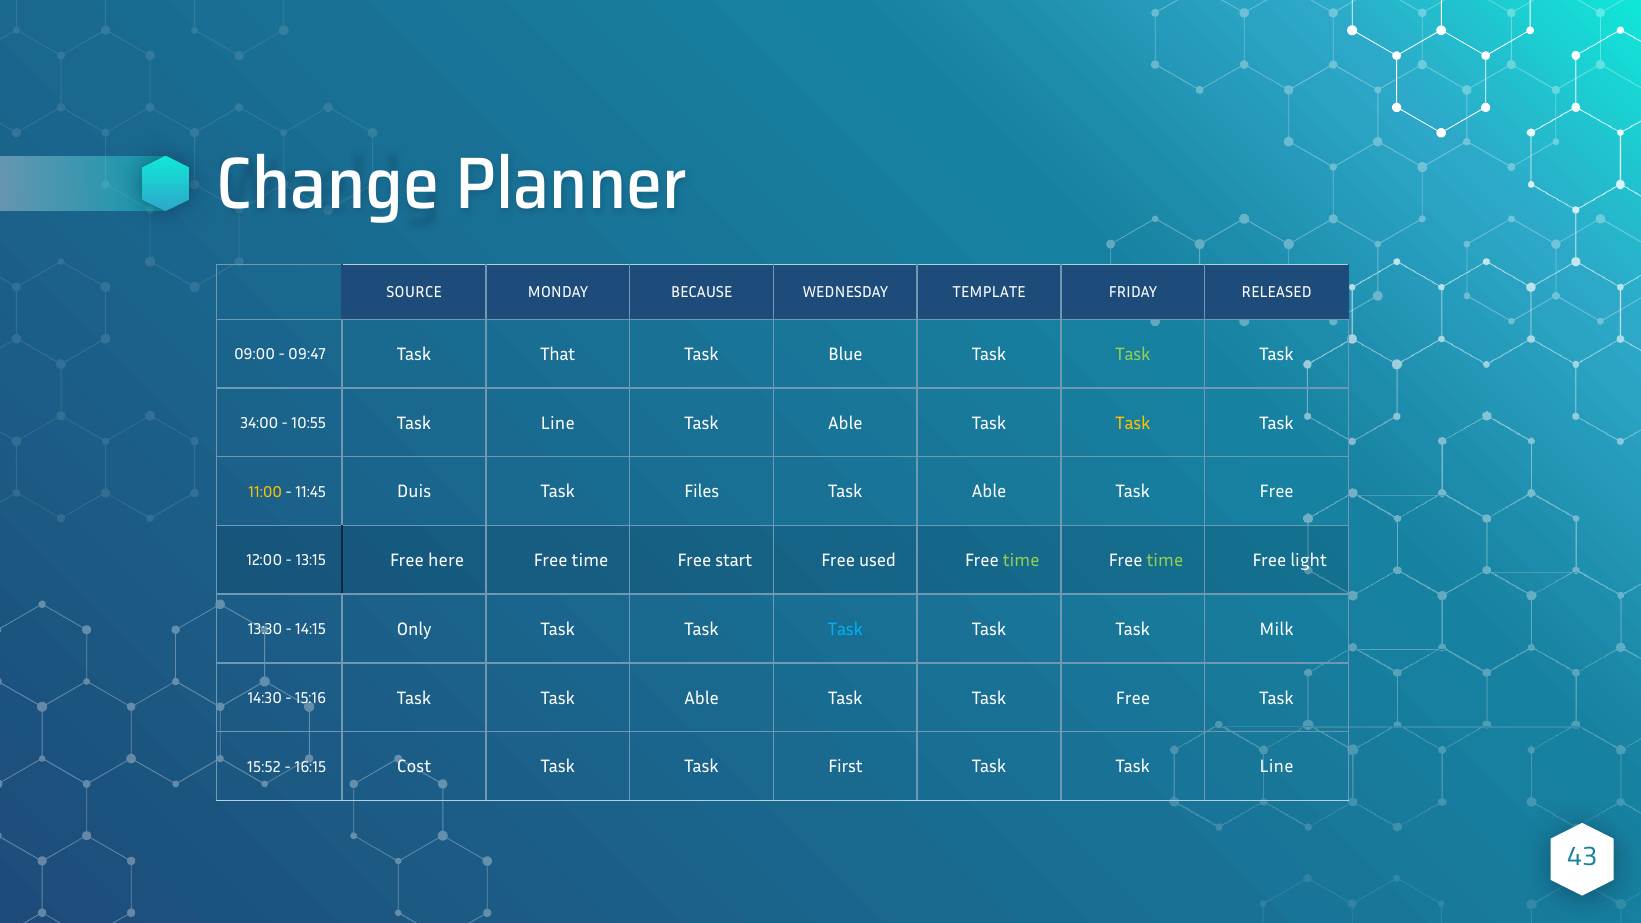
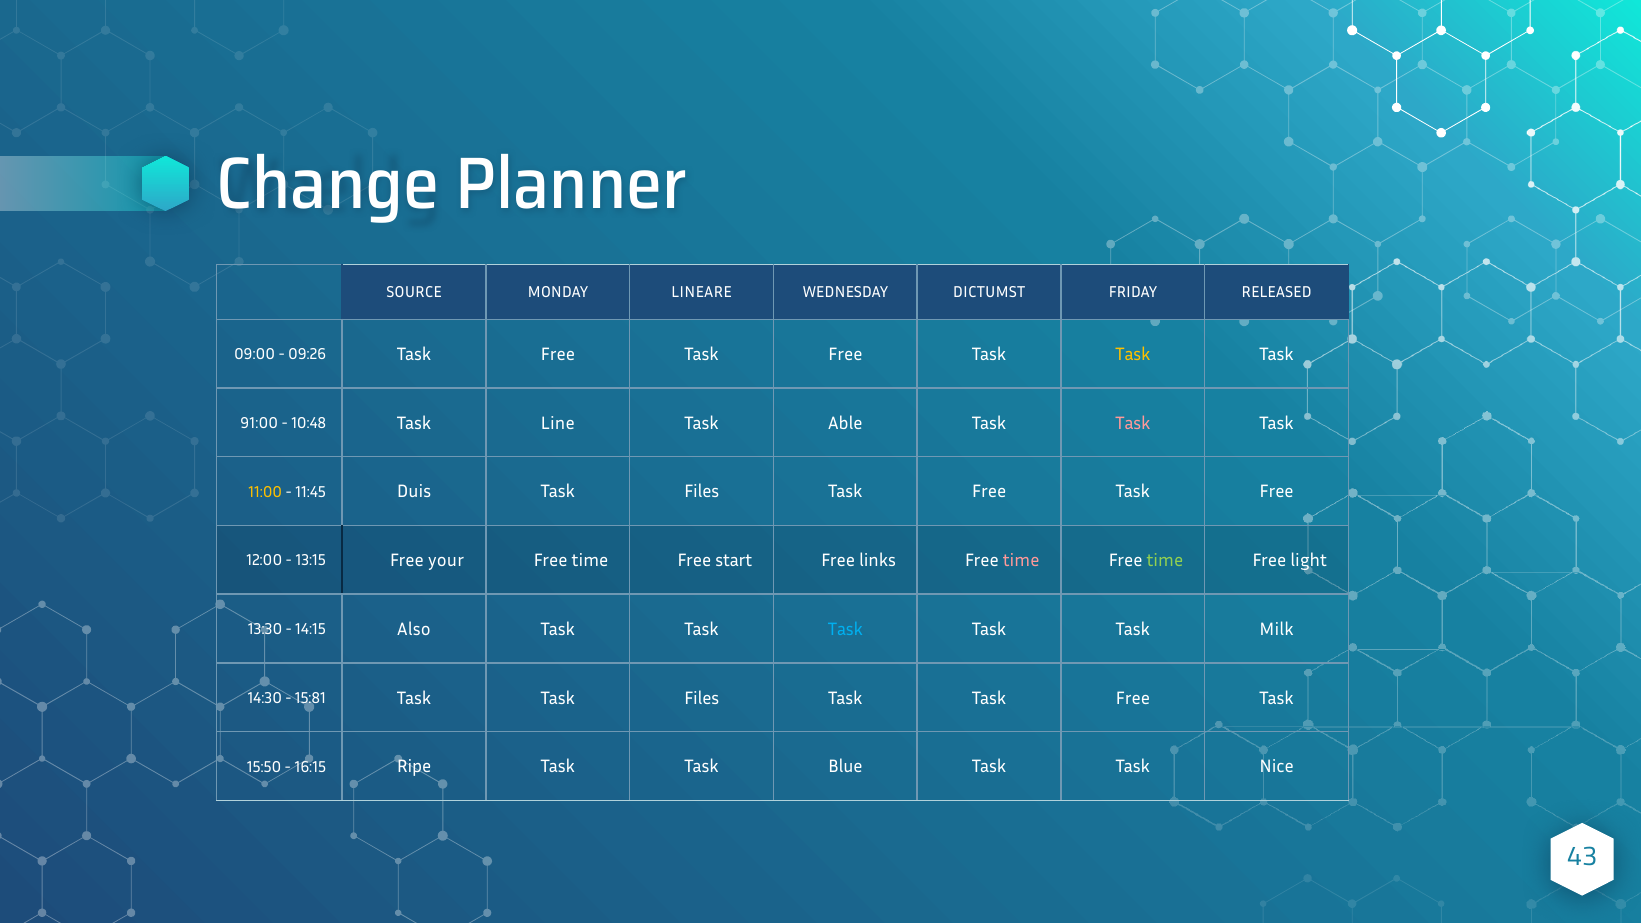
BECAUSE: BECAUSE -> LINEARE (701, 293)
TEMPLATE: TEMPLATE -> DICTUMST (989, 293)
09:47: 09:47 -> 09:26 (307, 354)
That: That -> Free (558, 354)
Blue: Blue -> Free (845, 354)
Task colour: light green -> yellow (1133, 354)
34:00: 34:00 -> 91:00 (259, 423)
10:55: 10:55 -> 10:48 (309, 423)
Task colour: yellow -> pink (1133, 423)
Able: Able -> Free (989, 492)
here: here -> your (446, 561)
used: used -> links (877, 561)
time colour: light green -> pink (1021, 561)
Only: Only -> Also (414, 629)
15:16: 15:16 -> 15:81 (310, 698)
Task Task Able: Able -> Files (702, 698)
15:52: 15:52 -> 15:50 (264, 767)
Cost: Cost -> Ripe (414, 767)
First: First -> Blue (845, 767)
Task Task Line: Line -> Nice (1277, 767)
